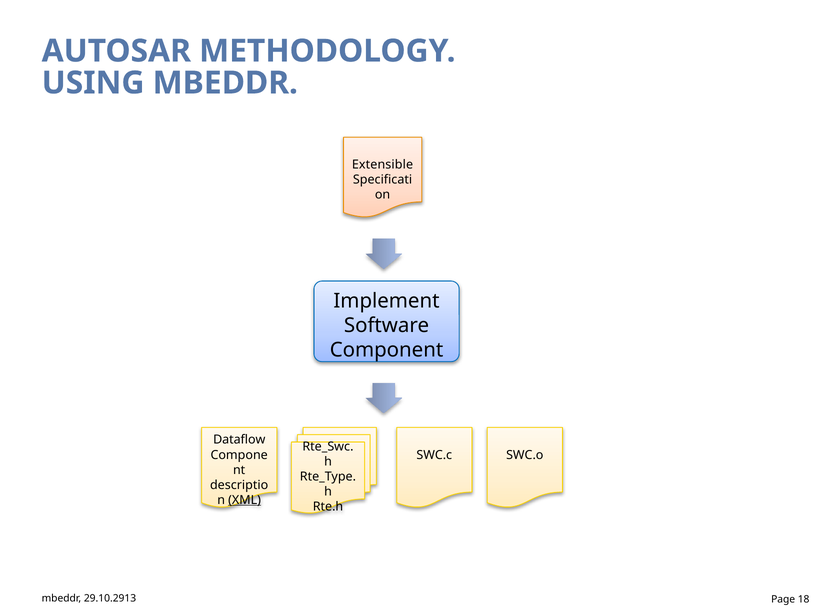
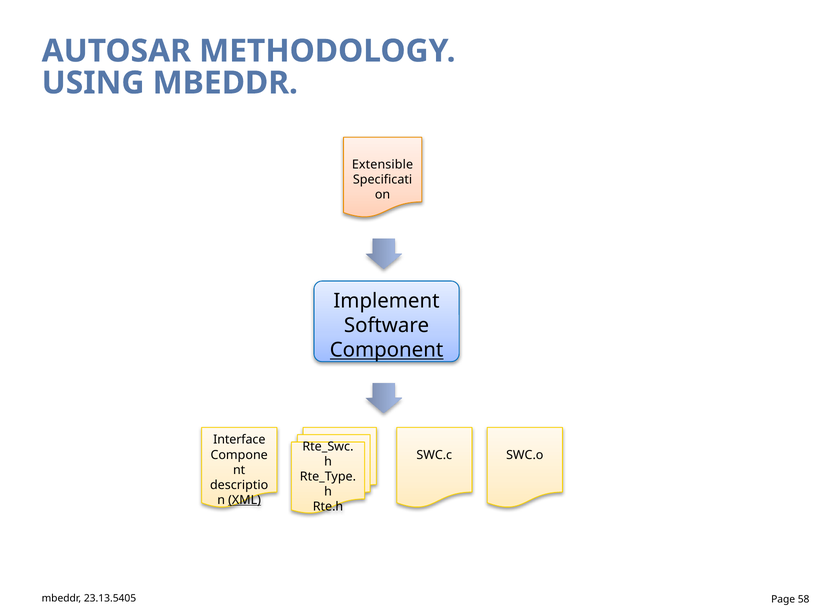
Component underline: none -> present (387, 350)
Dataflow: Dataflow -> Interface (239, 440)
29.10.2913: 29.10.2913 -> 23.13.5405 (110, 598)
18: 18 -> 58 (804, 599)
